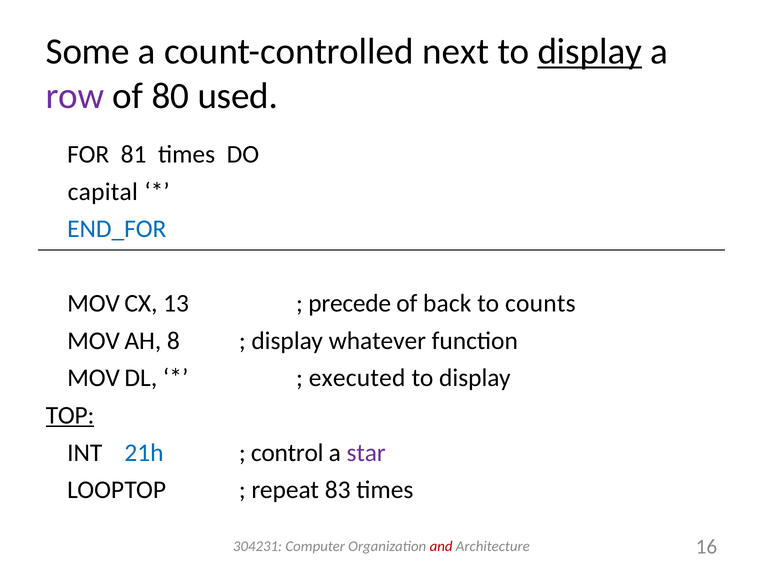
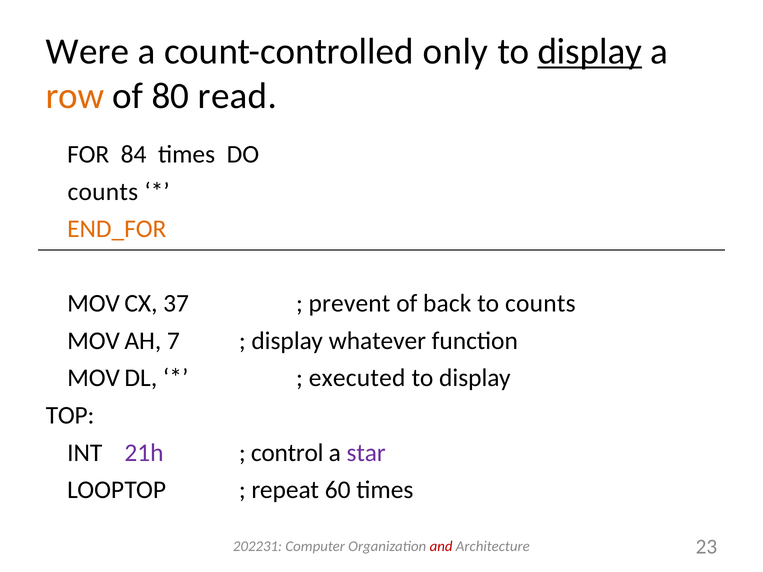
Some: Some -> Were (88, 52)
next: next -> only (455, 52)
row colour: purple -> orange (75, 96)
used: used -> read (237, 96)
81: 81 -> 84 (134, 154)
capital: capital -> counts (103, 192)
END_FOR colour: blue -> orange (117, 229)
13: 13 -> 37 (176, 304)
precede: precede -> prevent (349, 304)
8: 8 -> 7 (173, 341)
TOP underline: present -> none (70, 416)
21h colour: blue -> purple (144, 453)
83: 83 -> 60 (338, 490)
304231: 304231 -> 202231 (258, 547)
16: 16 -> 23 (706, 547)
